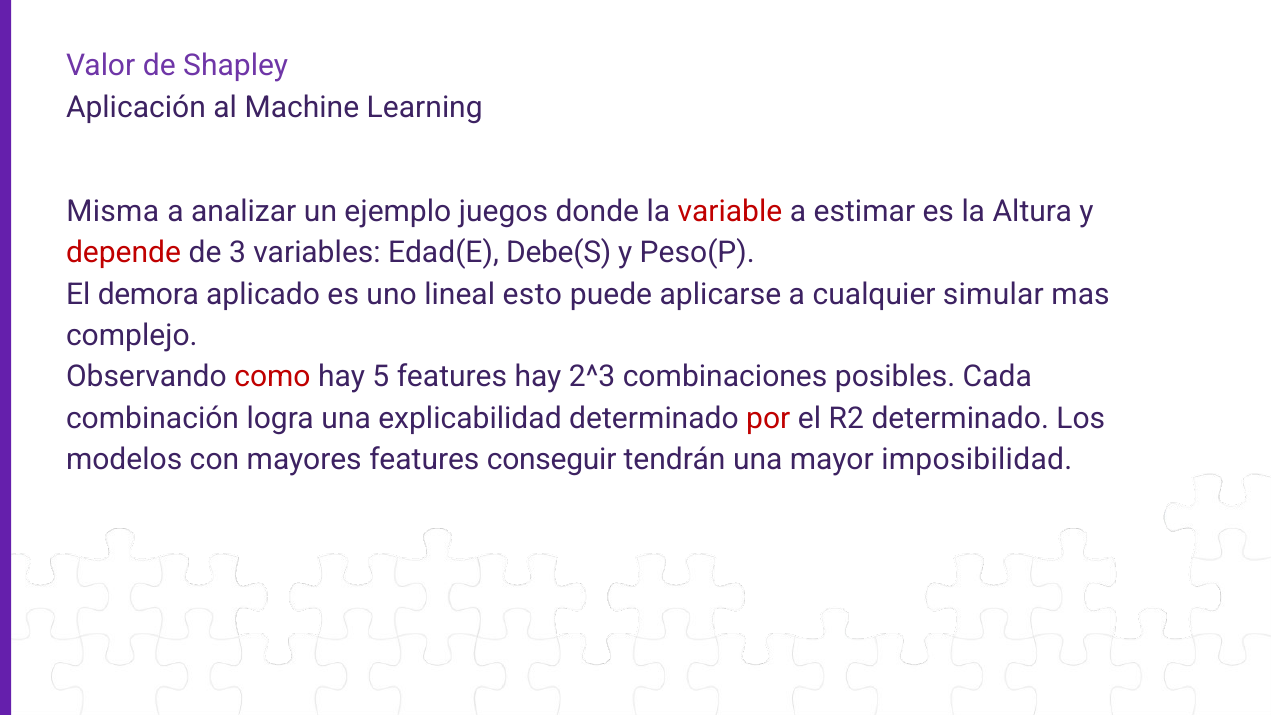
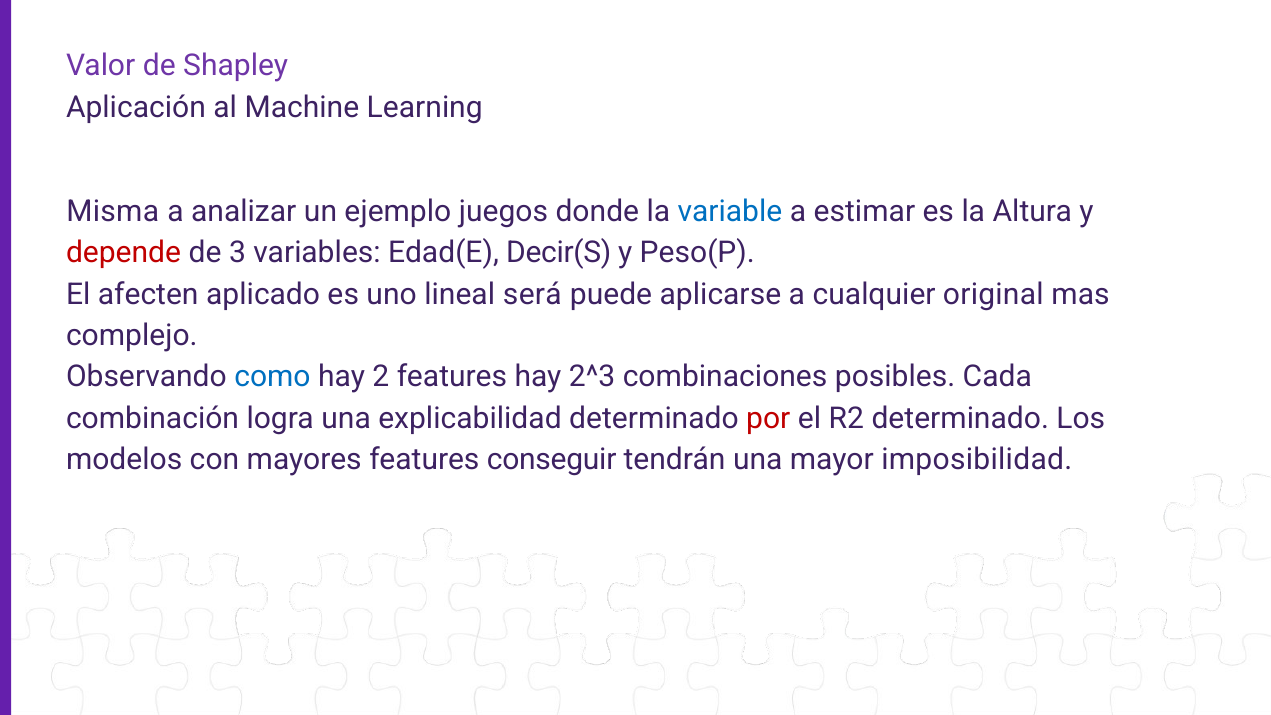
variable colour: red -> blue (730, 211)
Debe(S: Debe(S -> Decir(S (559, 253)
demora: demora -> afecten (148, 294)
esto: esto -> será (532, 294)
simular: simular -> original (993, 294)
como colour: red -> blue (272, 377)
hay 5: 5 -> 2 (381, 377)
